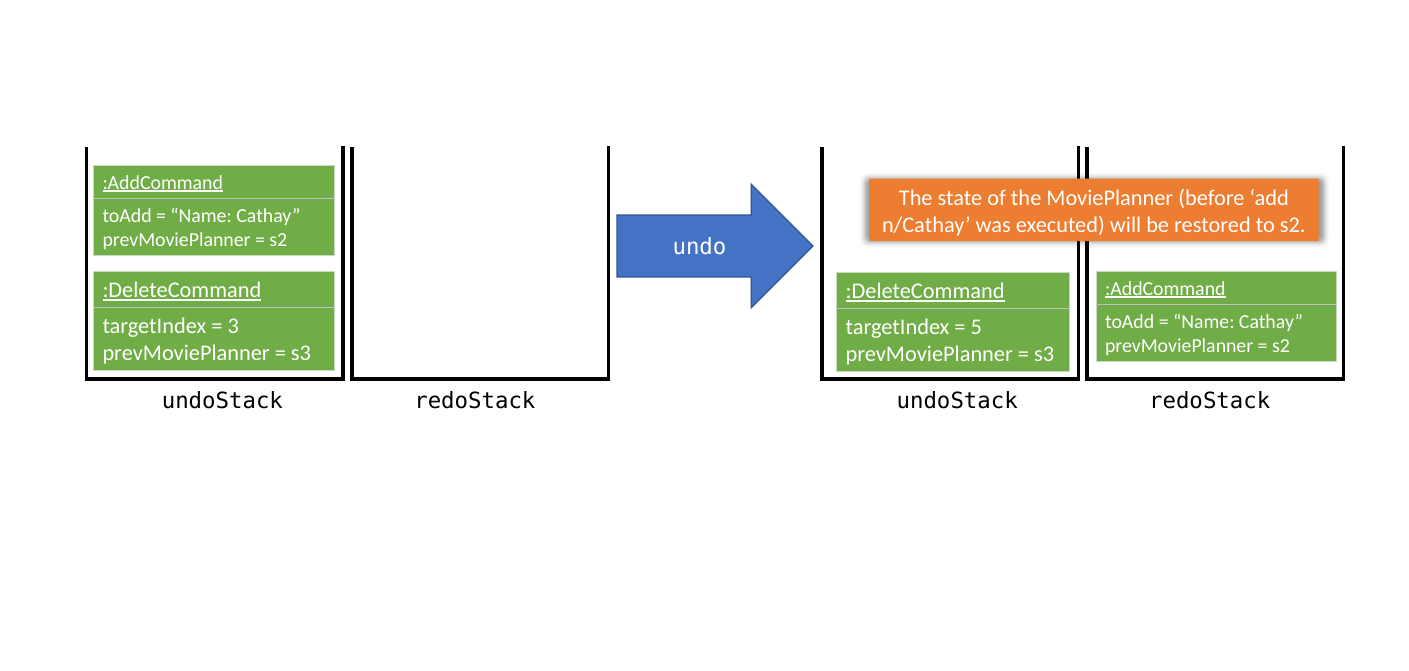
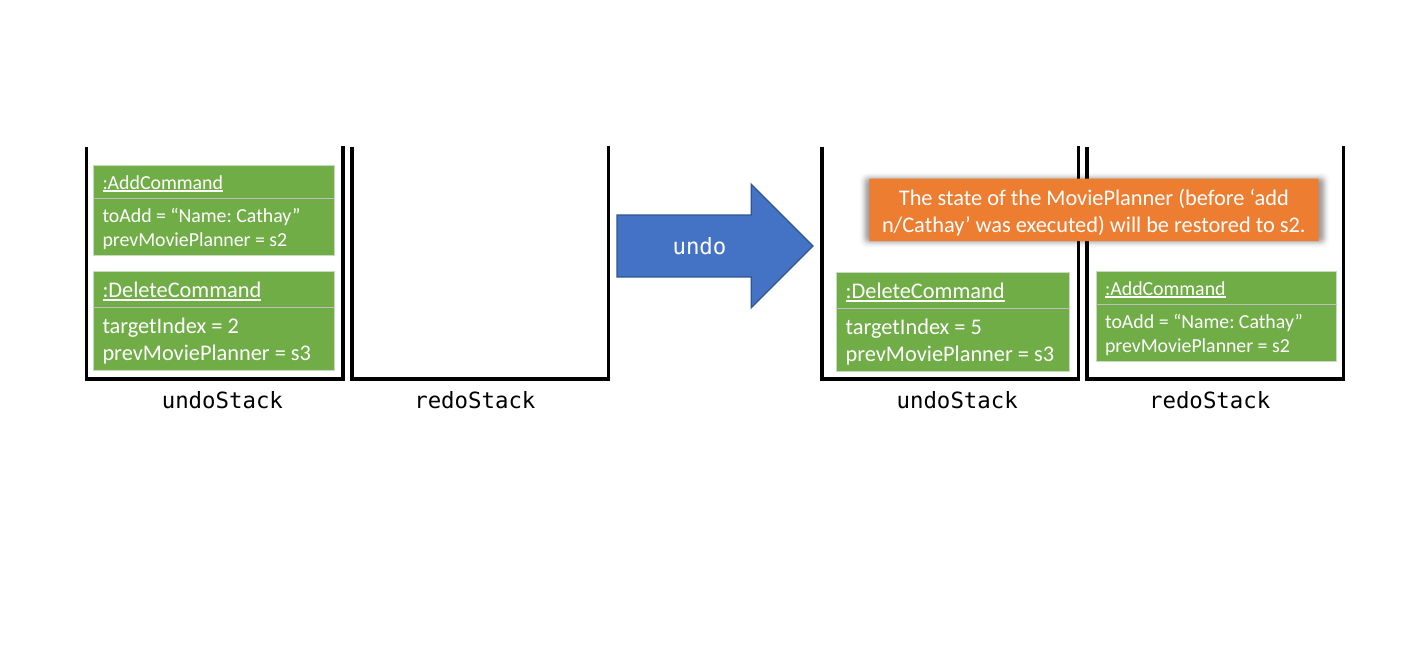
3: 3 -> 2 (233, 326)
